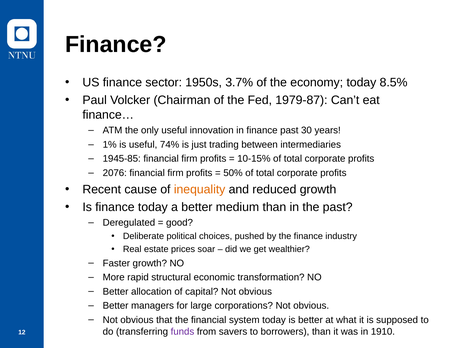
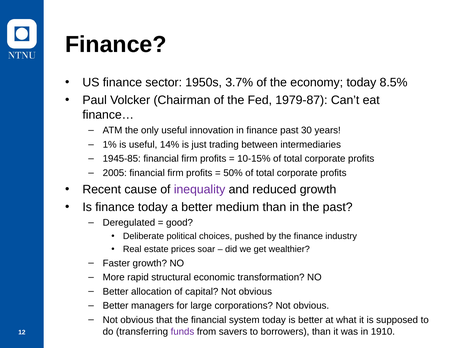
74%: 74% -> 14% (170, 144)
2076: 2076 -> 2005 (115, 173)
inequality colour: orange -> purple (200, 189)
